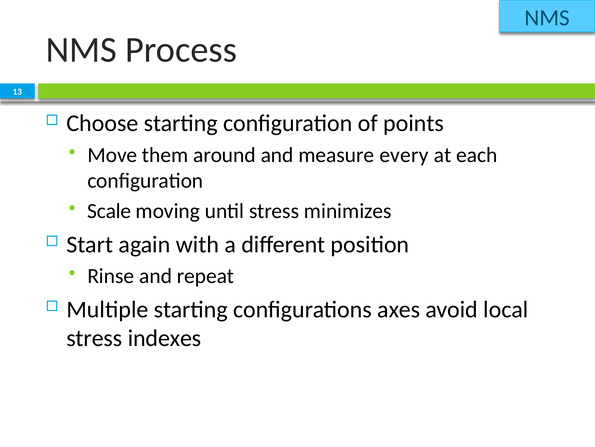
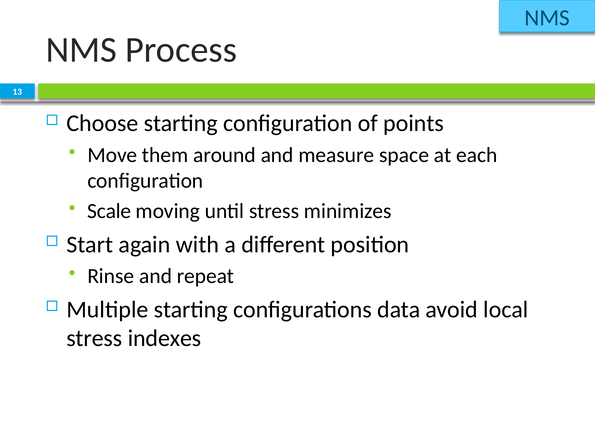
every: every -> space (404, 155)
axes: axes -> data (399, 309)
